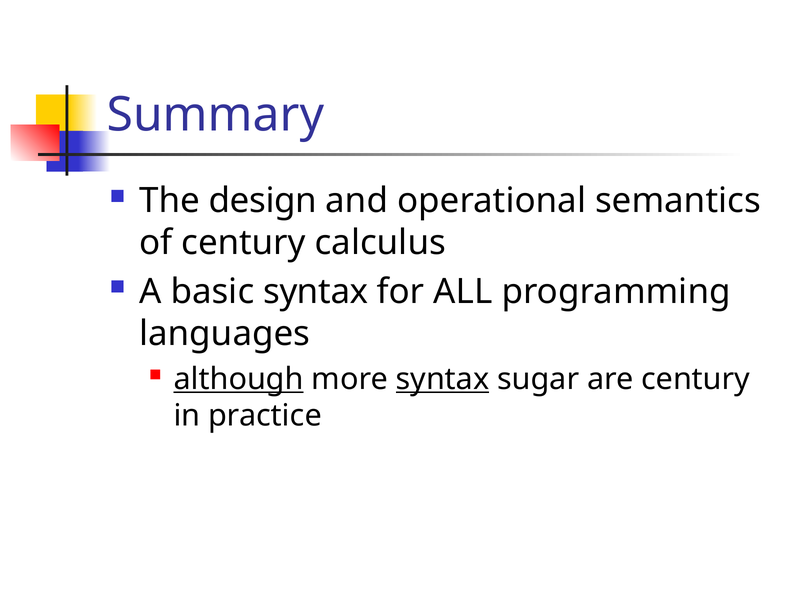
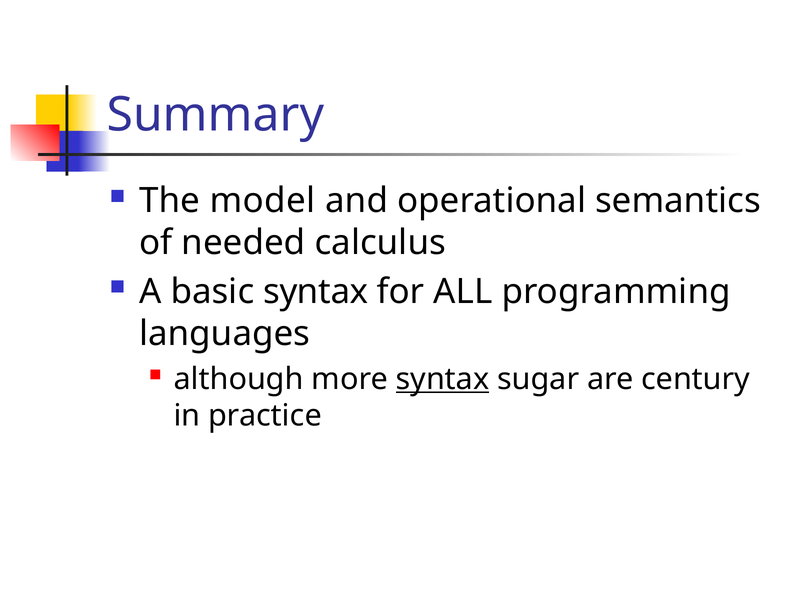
design: design -> model (262, 201)
of century: century -> needed (243, 243)
although underline: present -> none (239, 379)
